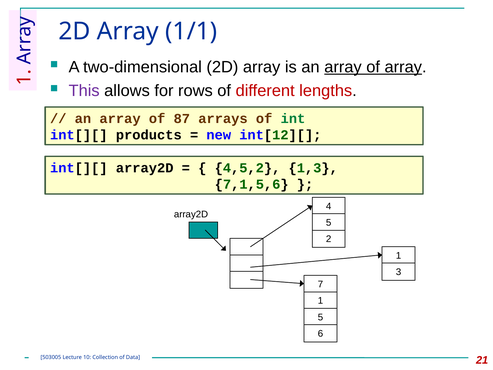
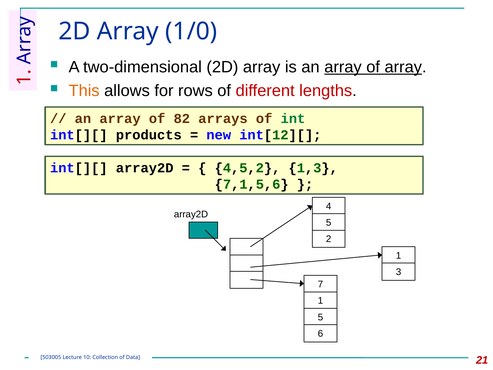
1/1: 1/1 -> 1/0 (191, 31)
This colour: purple -> orange (84, 91)
87: 87 -> 82 (182, 118)
